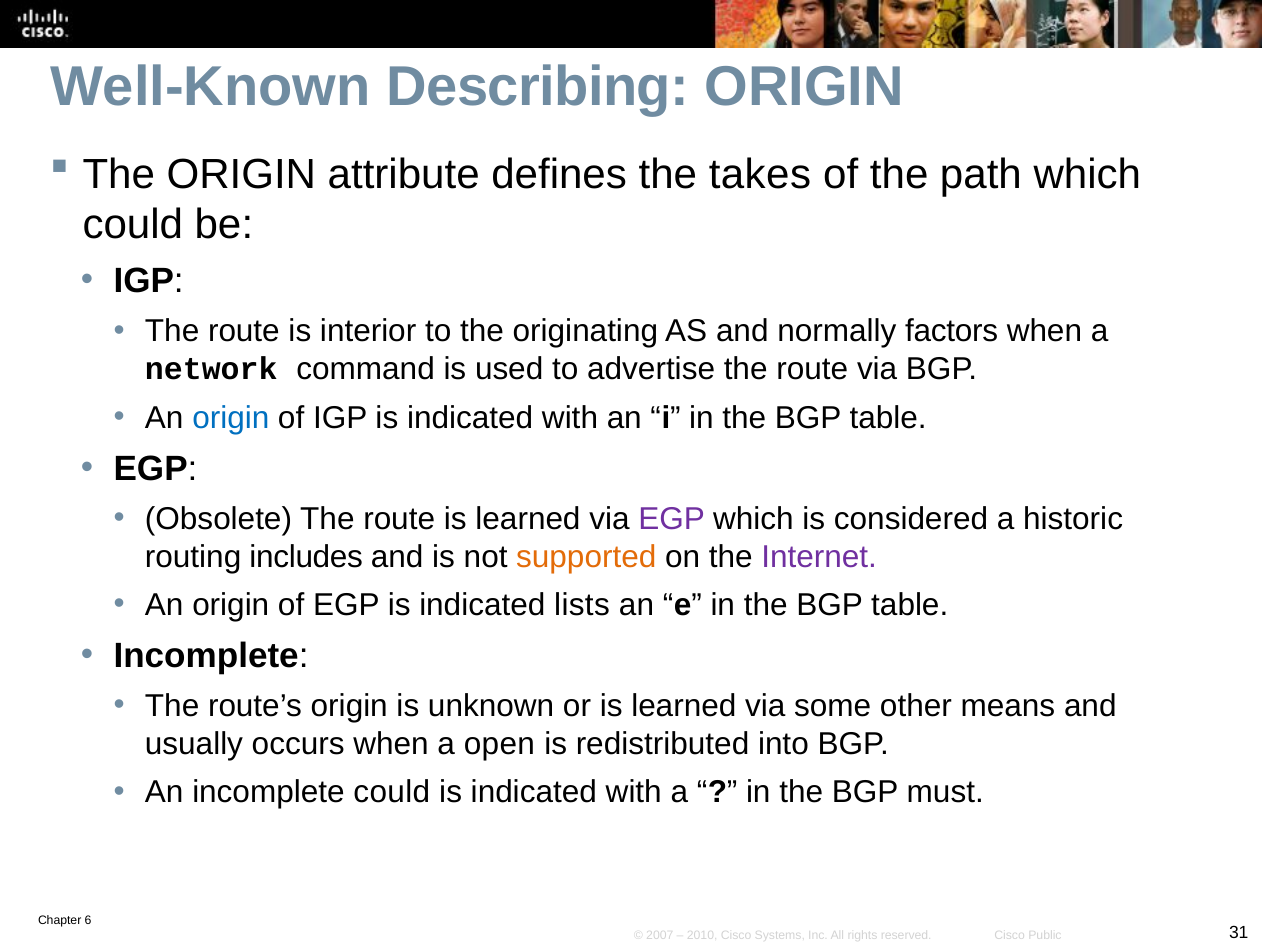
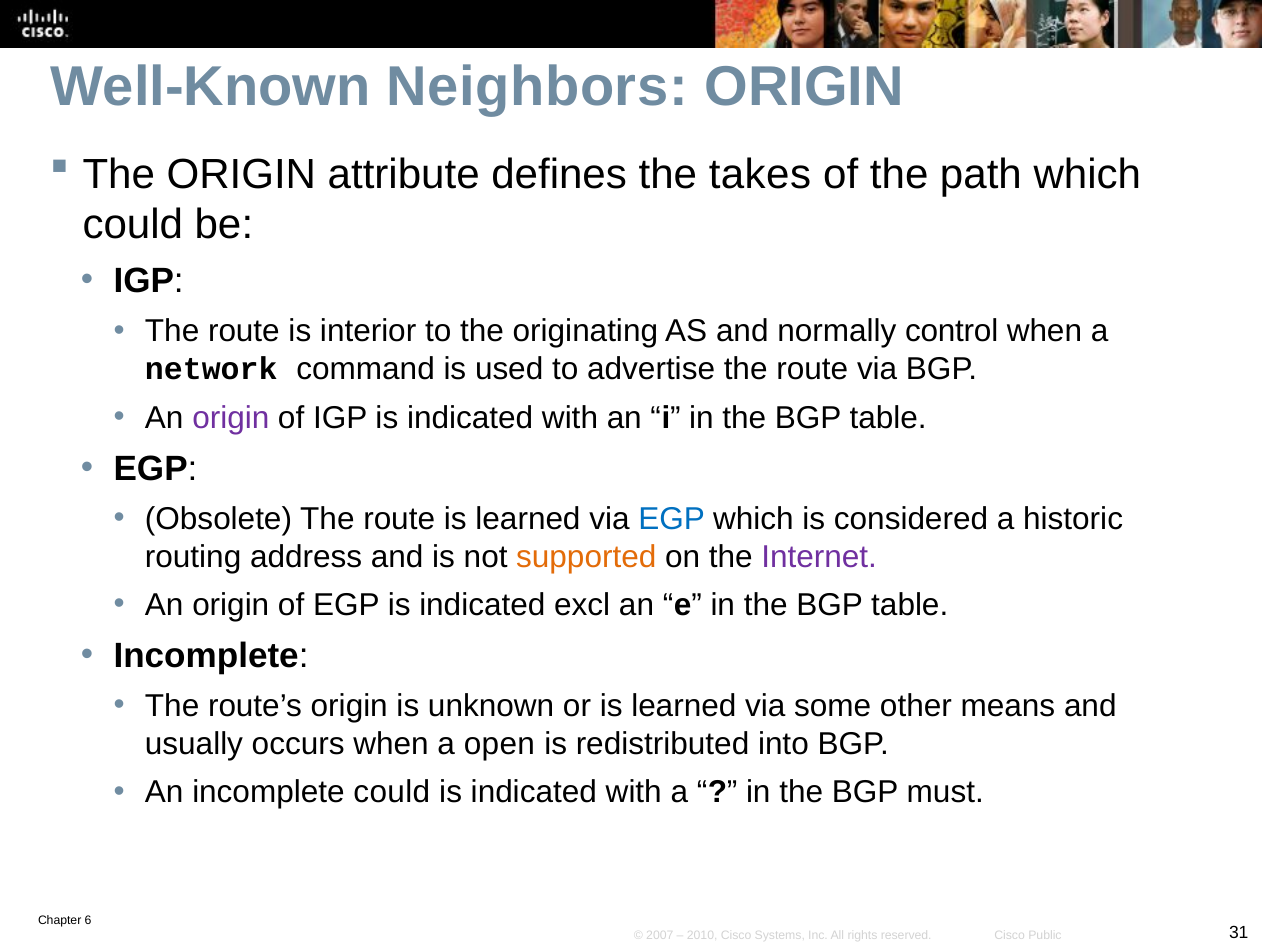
Describing: Describing -> Neighbors (537, 87)
factors: factors -> control (952, 331)
origin colour: blue -> purple (231, 417)
EGP colour: purple -> blue (672, 518)
includes: includes -> address (306, 556)
lists: lists -> excl (582, 605)
